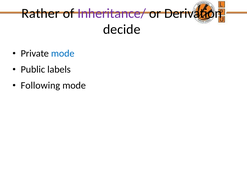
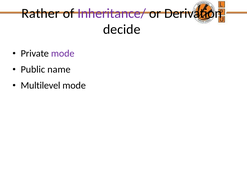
mode colour: blue -> purple (63, 54)
labels: labels -> name (59, 70)
Following: Following -> Multilevel (40, 86)
